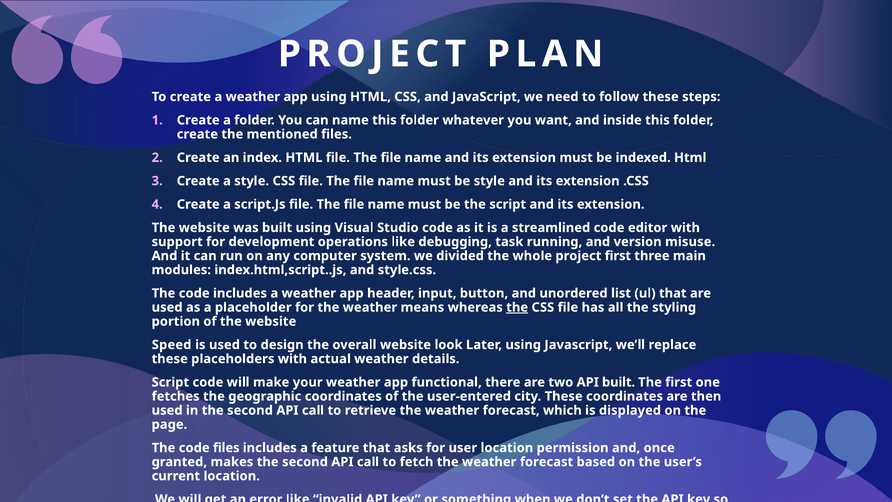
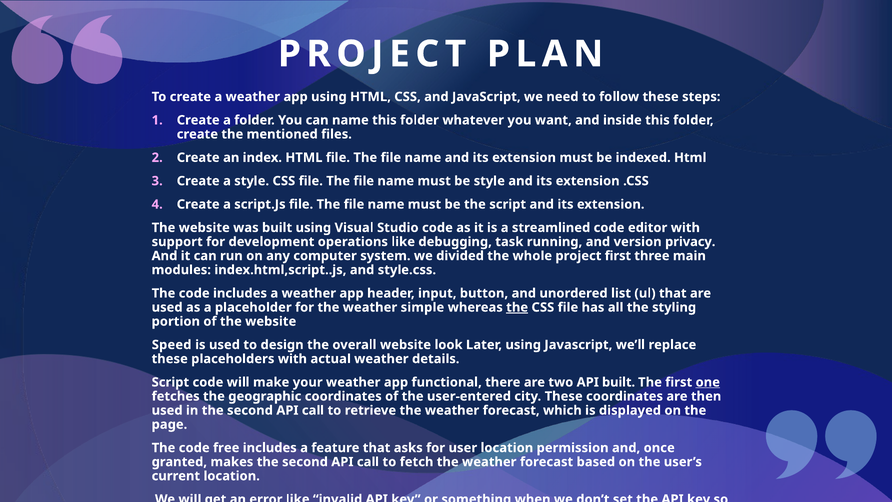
misuse: misuse -> privacy (690, 242)
means: means -> simple (422, 307)
one underline: none -> present (708, 382)
code files: files -> free (226, 448)
